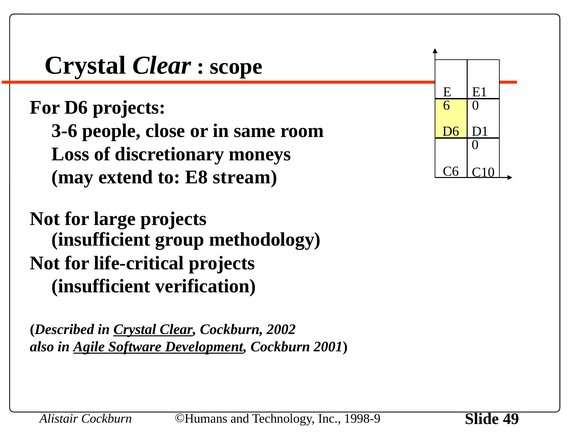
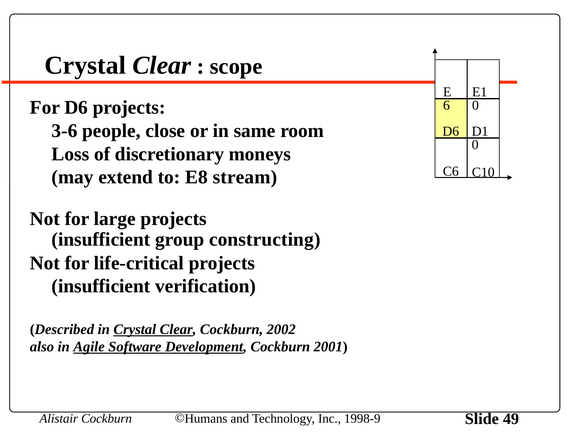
methodology: methodology -> constructing (265, 240)
